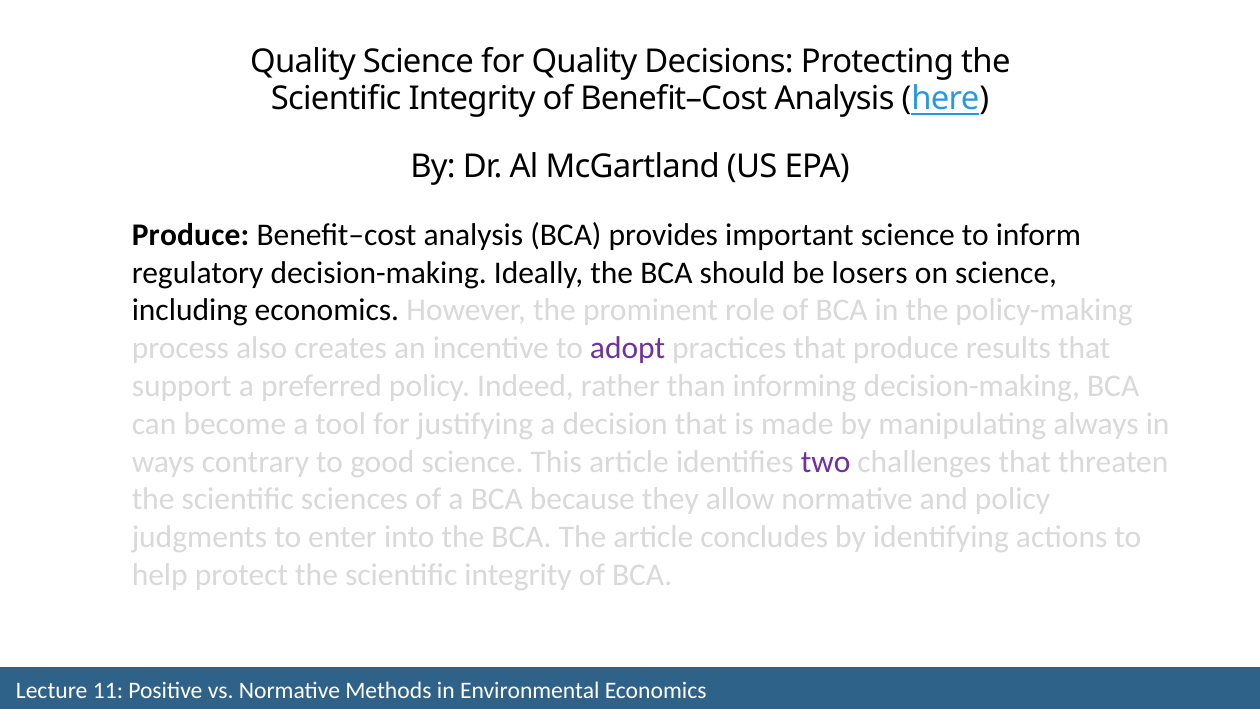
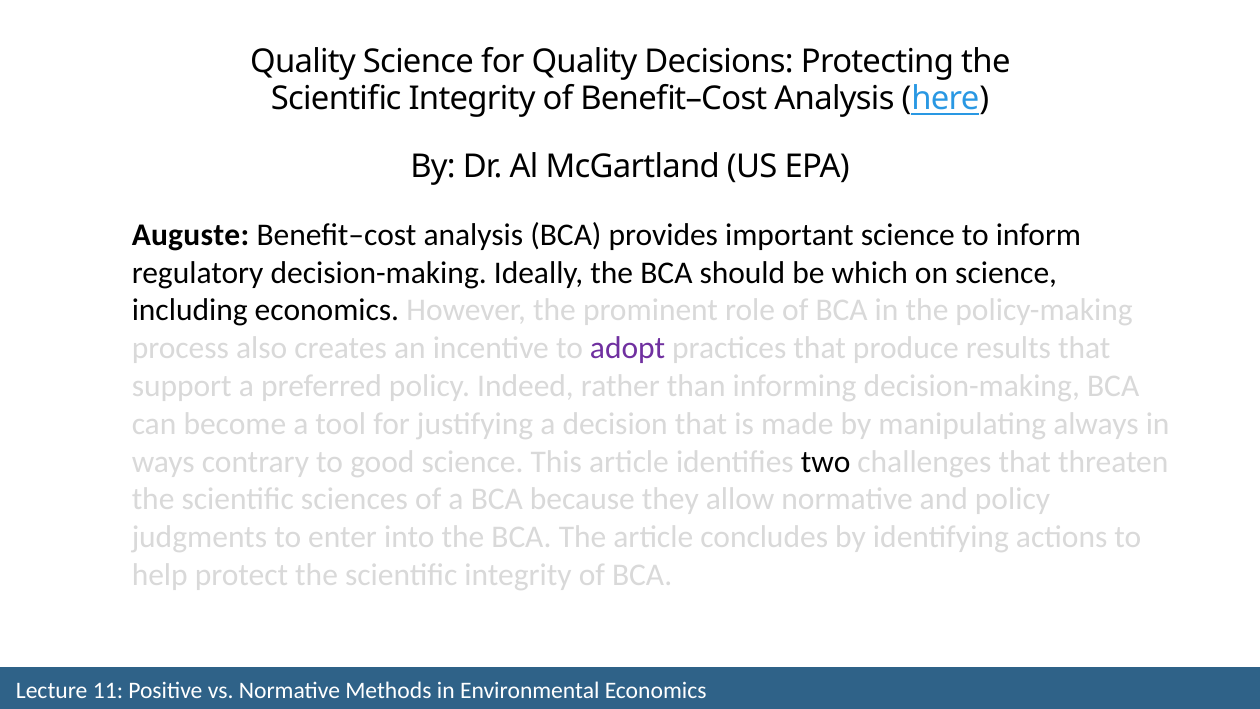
Produce: Produce -> Auguste (191, 235)
losers: losers -> which (870, 273)
two colour: purple -> black (826, 462)
